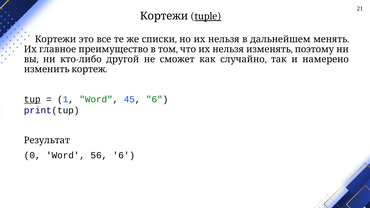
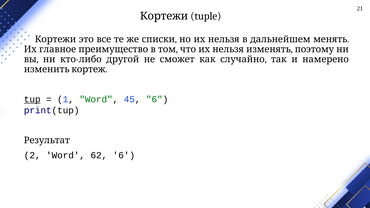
tuple underline: present -> none (208, 16)
0: 0 -> 2 (32, 155)
56: 56 -> 62 (99, 155)
